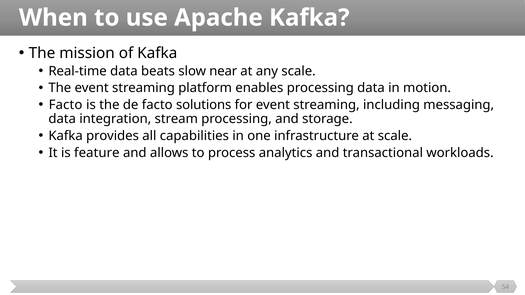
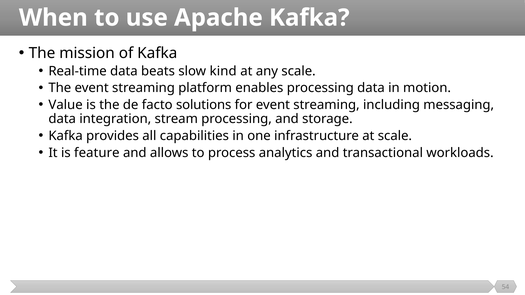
near: near -> kind (223, 71)
Facto: Facto -> Value (66, 105)
